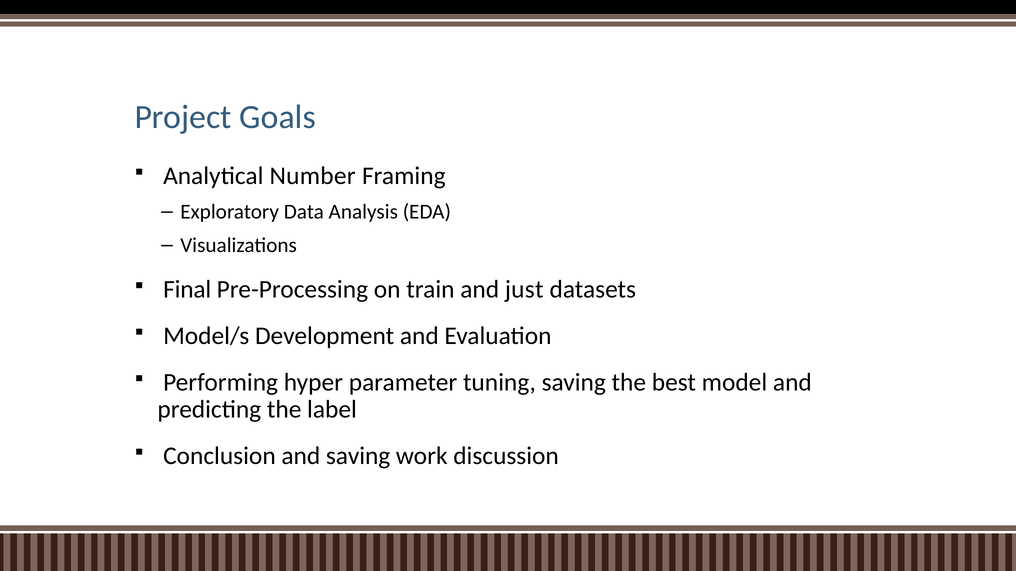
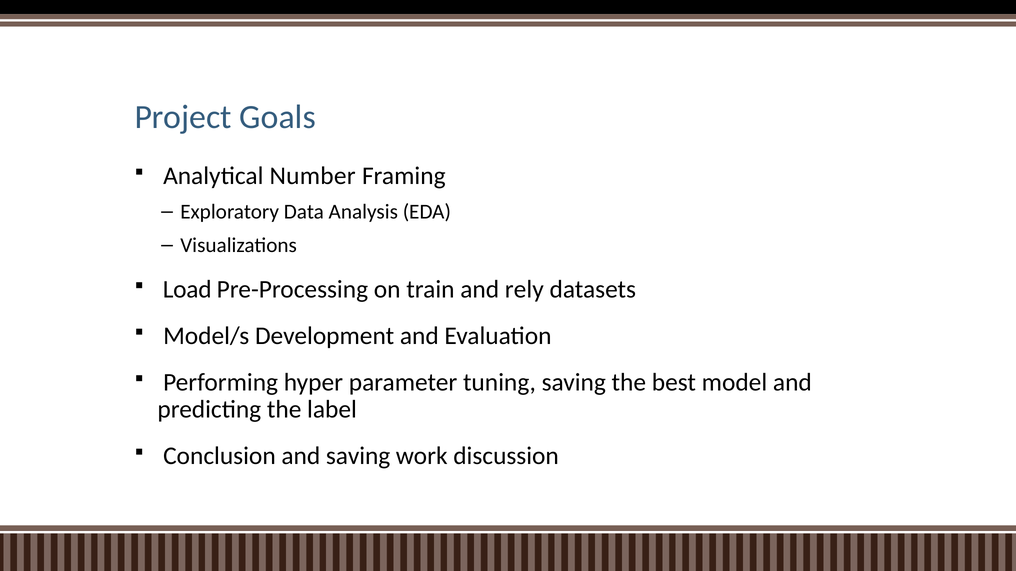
Final: Final -> Load (187, 290)
just: just -> rely (524, 290)
